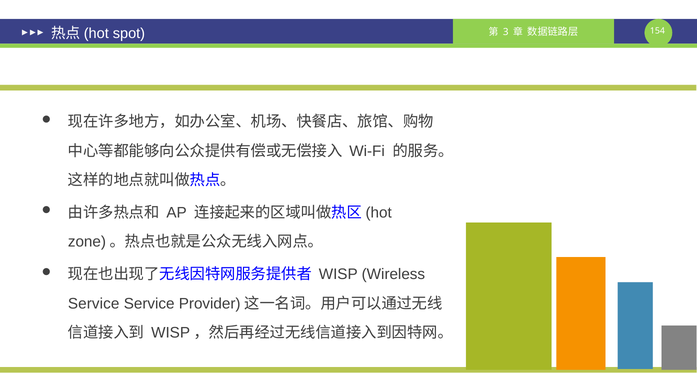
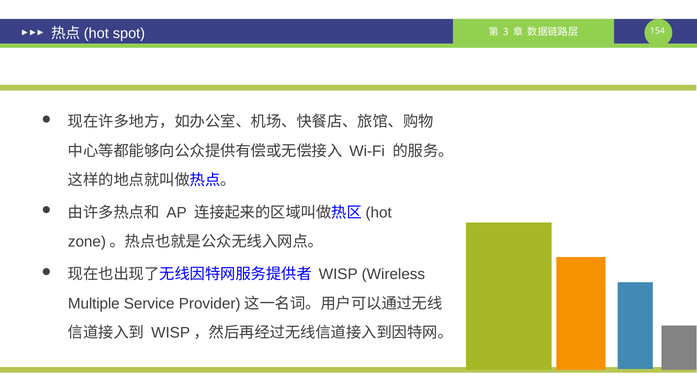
Service: Service -> Multiple (94, 303)
